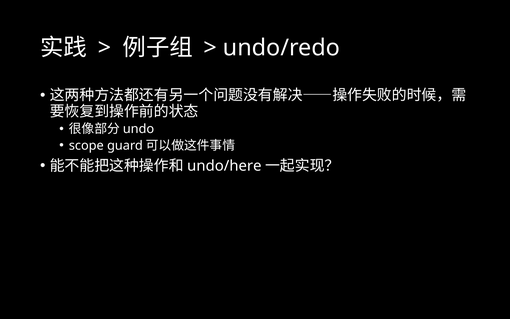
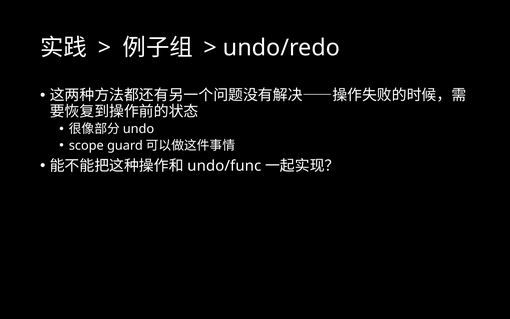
undo/here: undo/here -> undo/func (224, 166)
